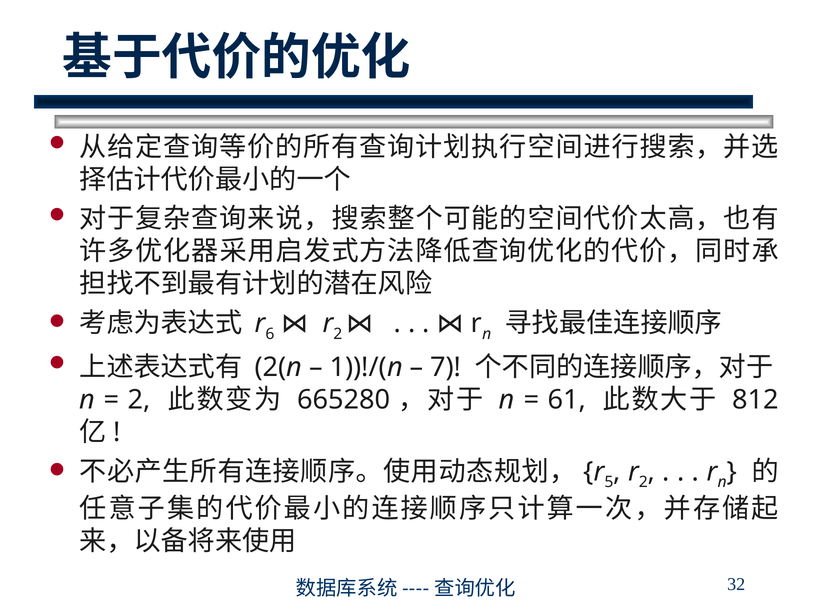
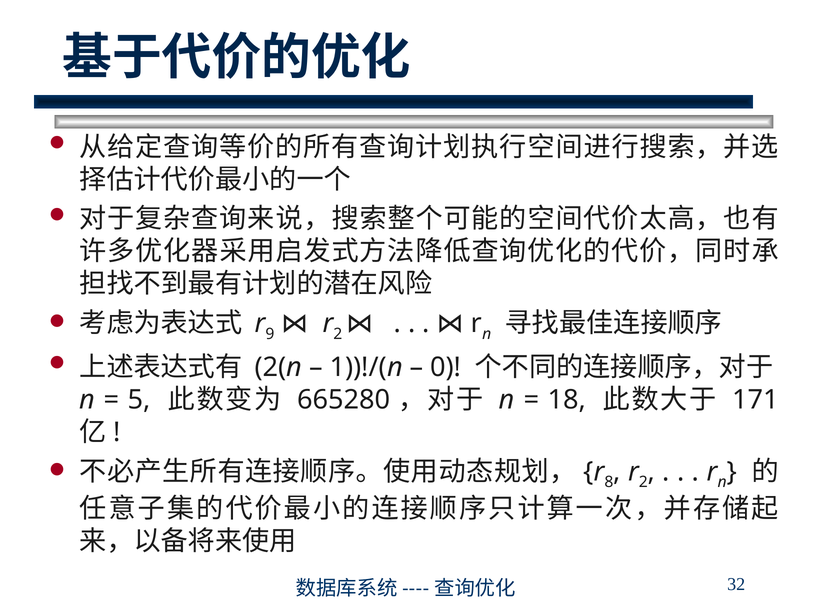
6: 6 -> 9 (270, 334)
7: 7 -> 0 (446, 367)
2: 2 -> 5 (139, 400)
61: 61 -> 18 (567, 400)
812: 812 -> 171 (755, 400)
5: 5 -> 8 (609, 483)
